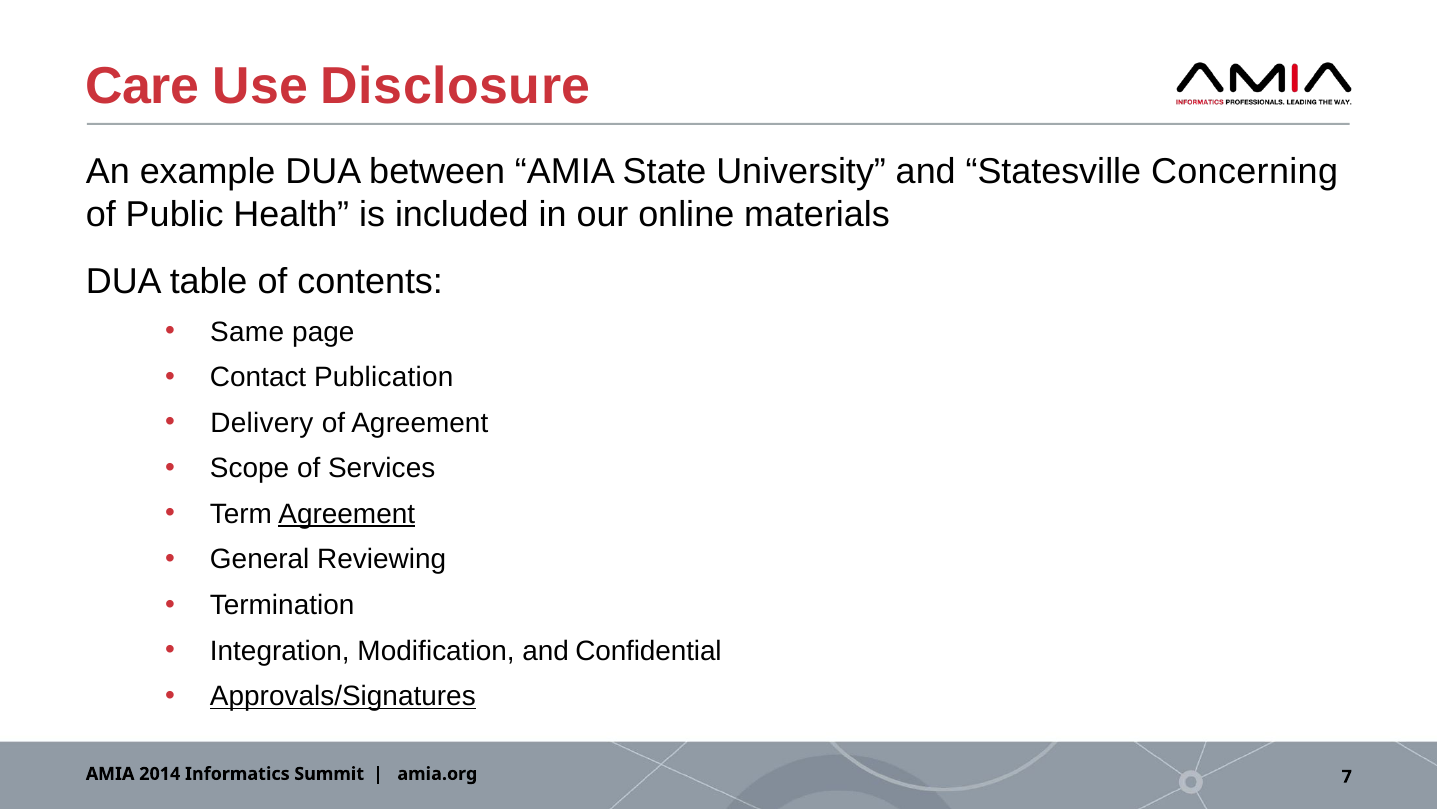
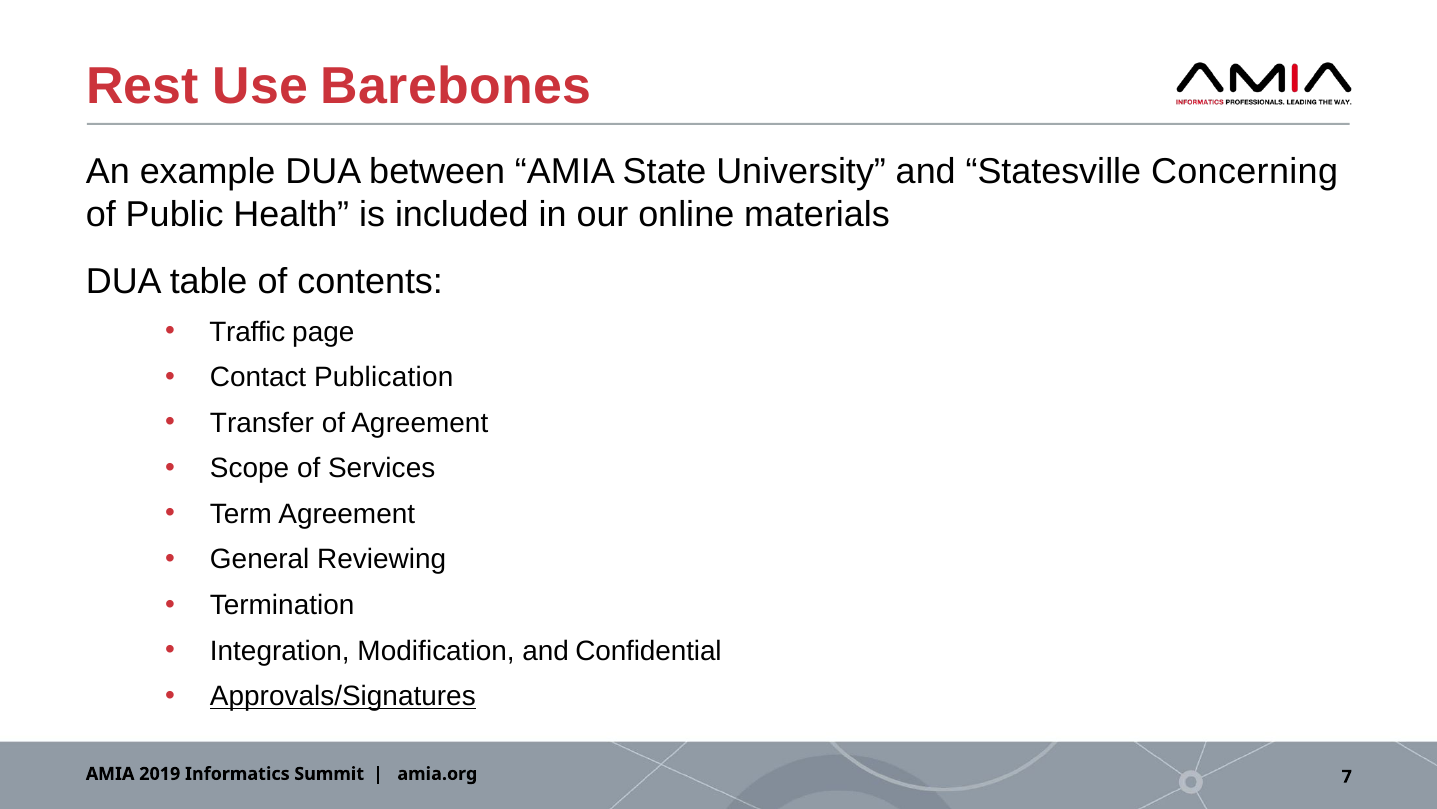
Care: Care -> Rest (142, 86)
Disclosure: Disclosure -> Barebones (456, 86)
Same: Same -> Traffic (247, 332)
Delivery: Delivery -> Transfer (262, 423)
Agreement underline: present -> none (347, 514)
2014: 2014 -> 2019 (160, 773)
